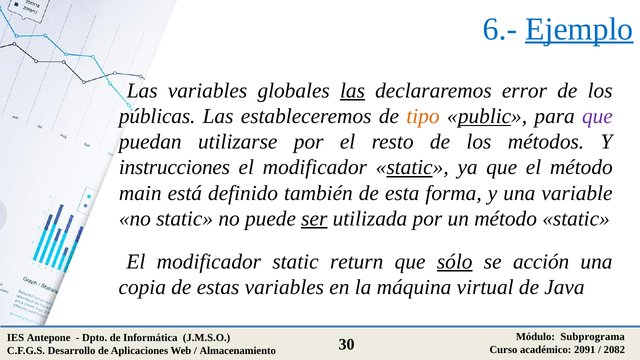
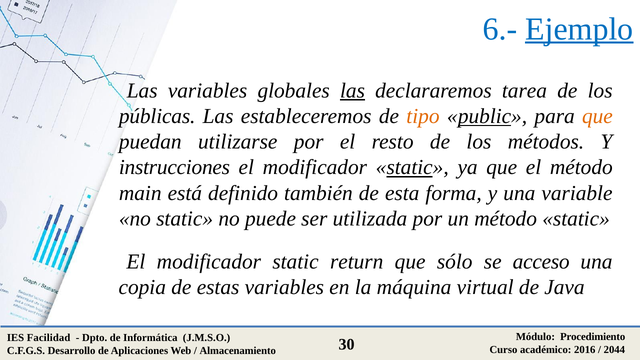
error: error -> tarea (524, 91)
que colour: purple -> orange (597, 116)
ser underline: present -> none (314, 219)
sólo underline: present -> none (455, 262)
acción: acción -> acceso (541, 262)
Subprograma: Subprograma -> Procedimiento (593, 337)
Antepone: Antepone -> Facilidad (49, 338)
2091: 2091 -> 2016 (585, 350)
2082: 2082 -> 2044 (614, 350)
